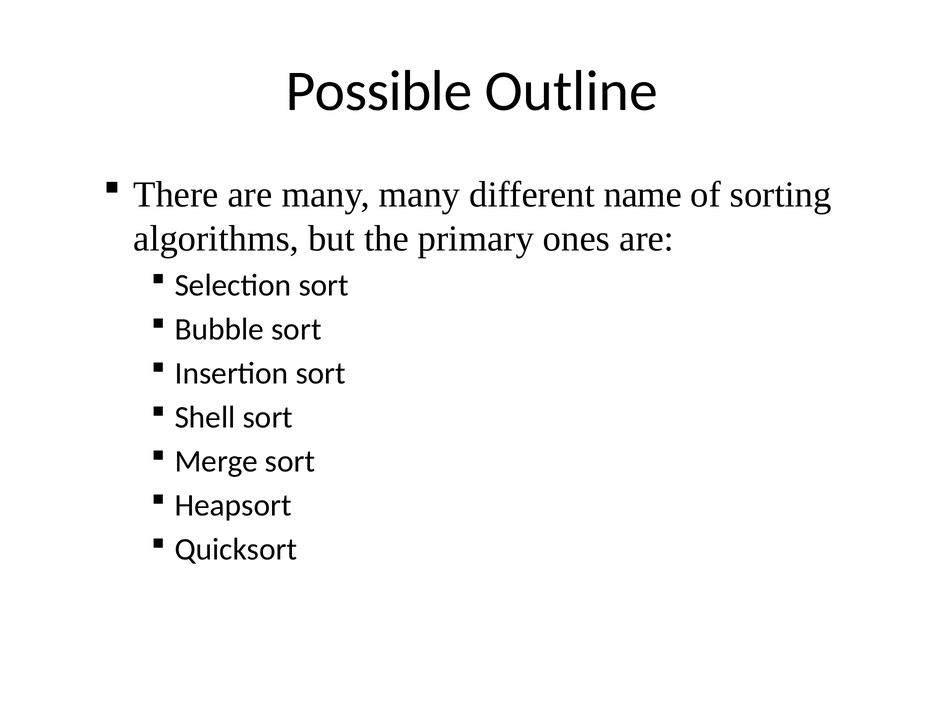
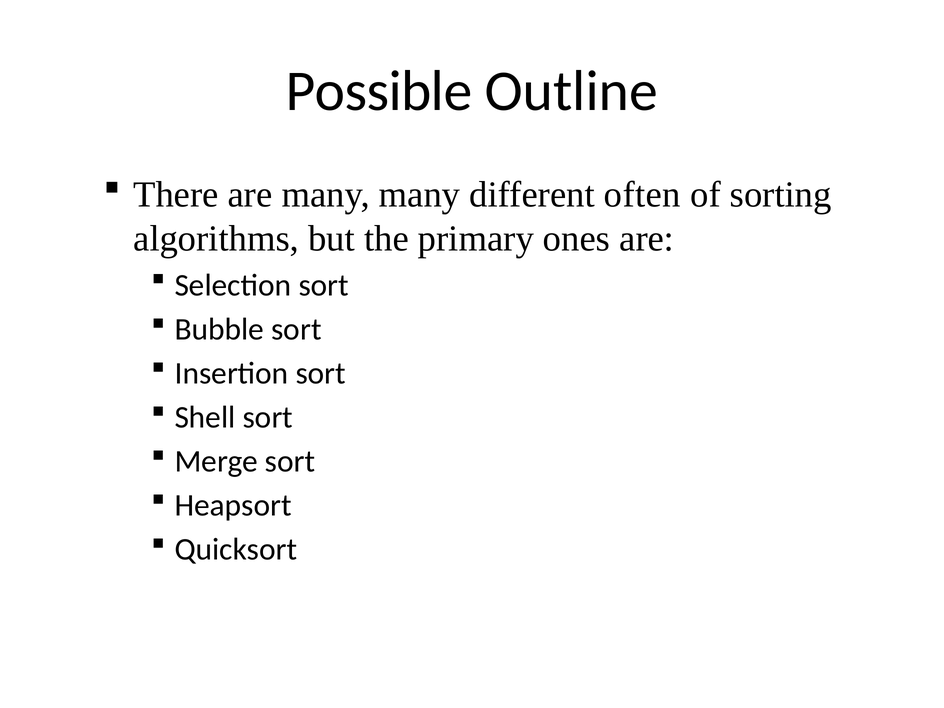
name: name -> often (642, 194)
